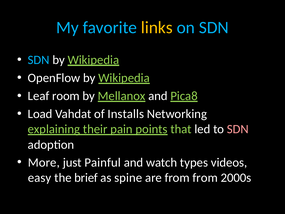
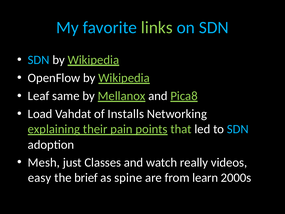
links colour: yellow -> light green (157, 28)
room: room -> same (66, 96)
SDN colour: pink -> light blue (238, 129)
More: More -> Mesh (44, 162)
Painful: Painful -> Classes (103, 162)
types: types -> really (194, 162)
from from: from -> learn (205, 177)
